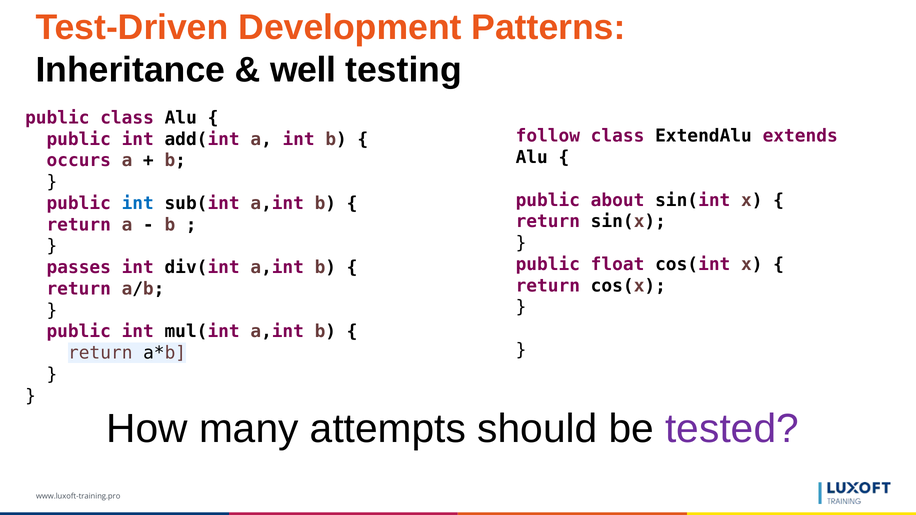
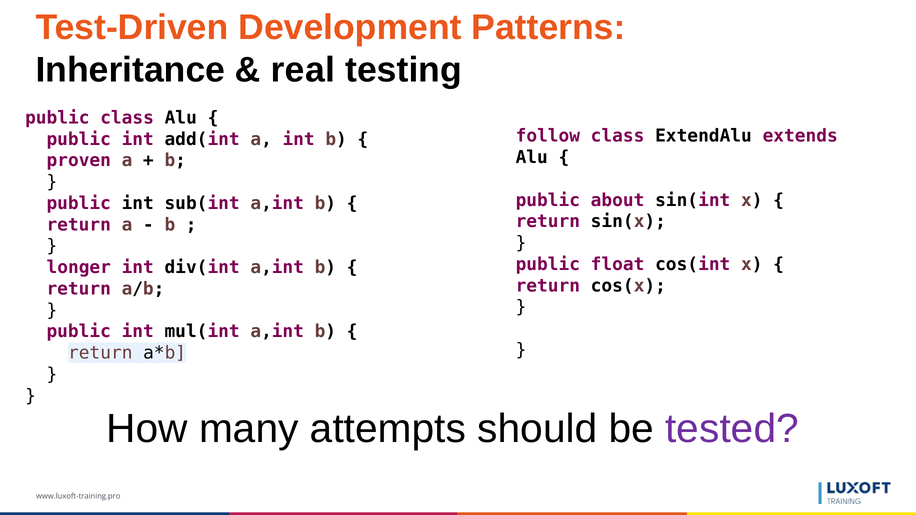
well: well -> real (303, 70)
occurs: occurs -> proven (79, 161)
int colour: blue -> black (138, 203)
passes: passes -> longer (79, 268)
